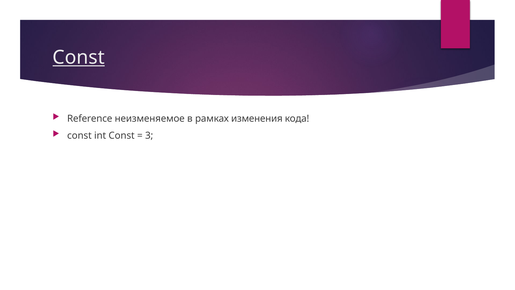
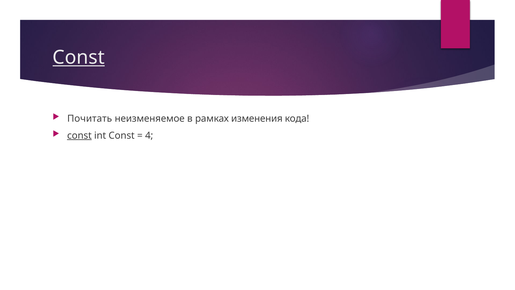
Reference: Reference -> Почитать (90, 118)
const underline: none -> present (79, 135)
3: 3 -> 4 (149, 135)
